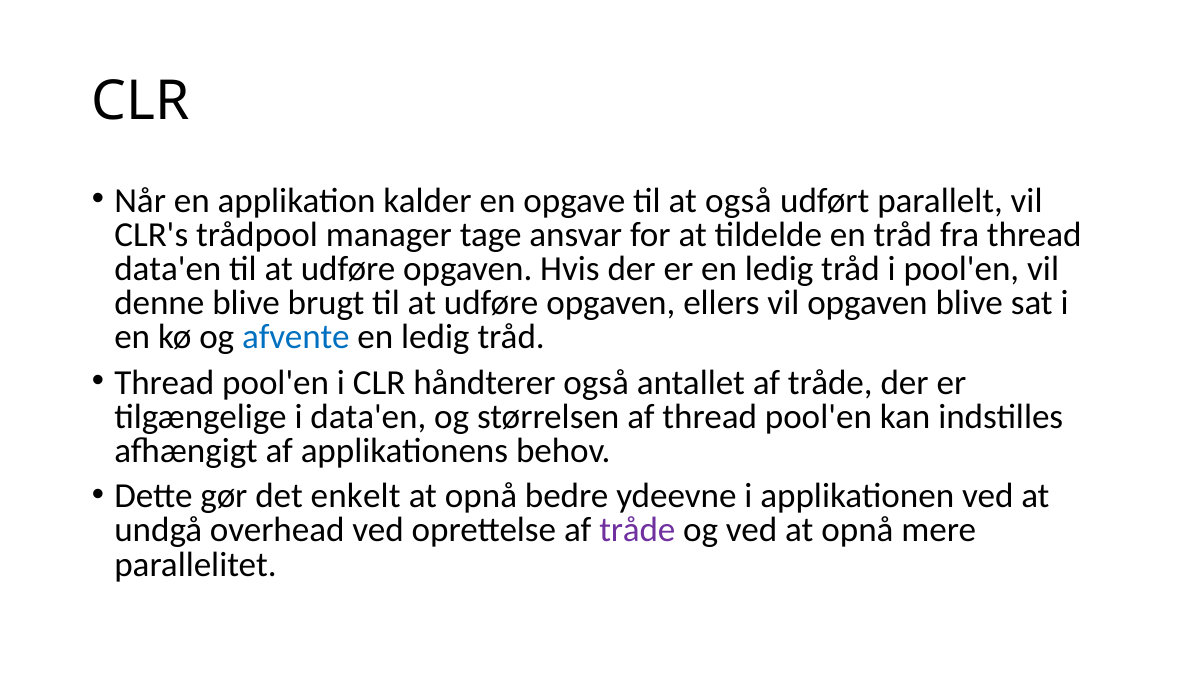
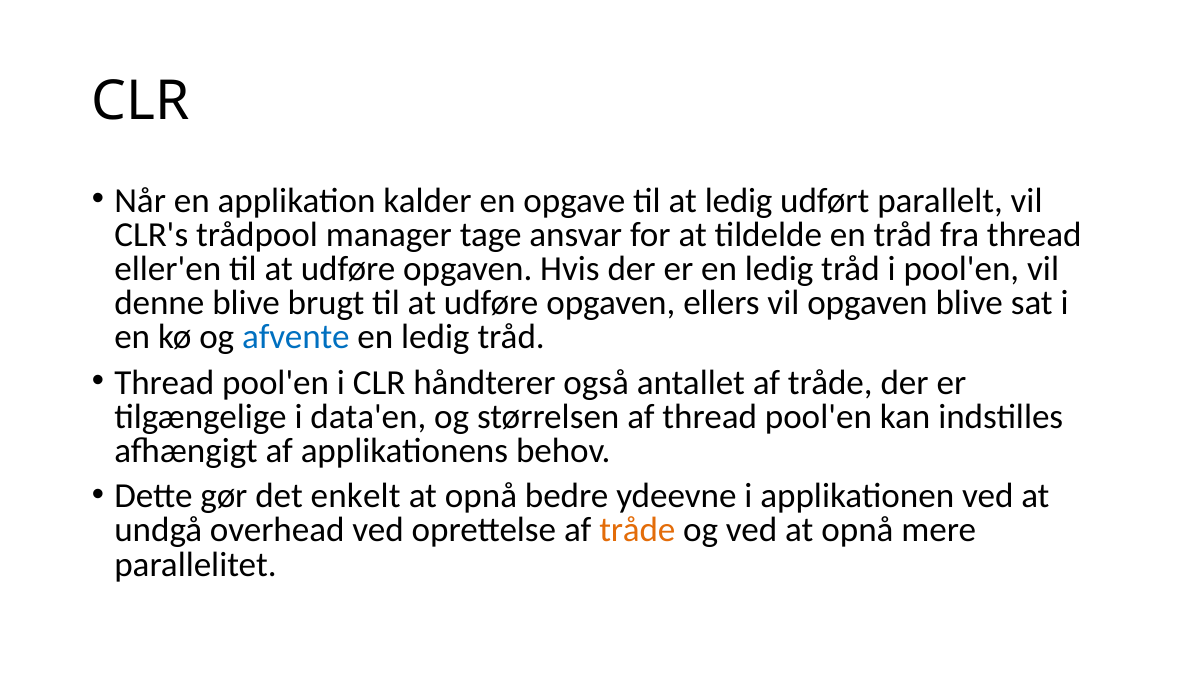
at også: også -> ledig (739, 201)
data'en: data'en -> eller'en (168, 269)
tråde colour: purple -> orange (637, 531)
